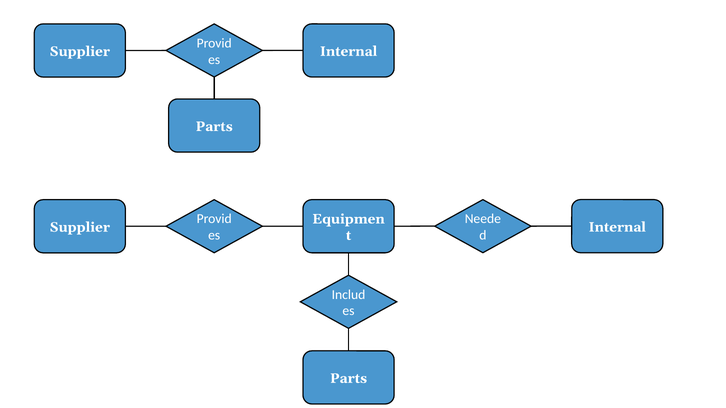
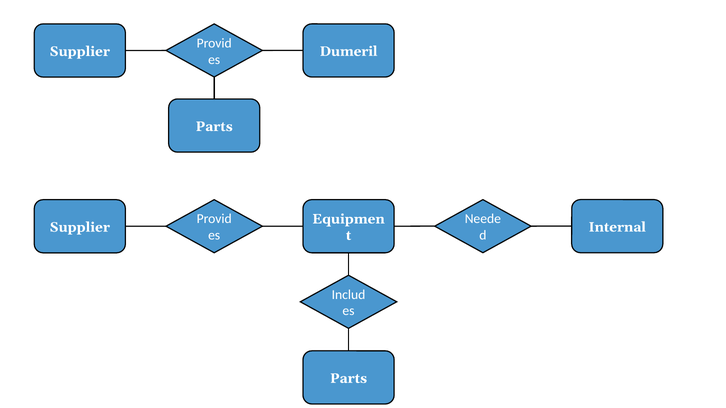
Supplier Internal: Internal -> Dumeril (349, 51)
